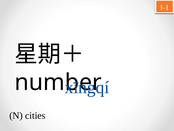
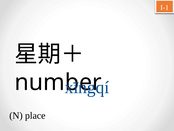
cities: cities -> place (35, 115)
